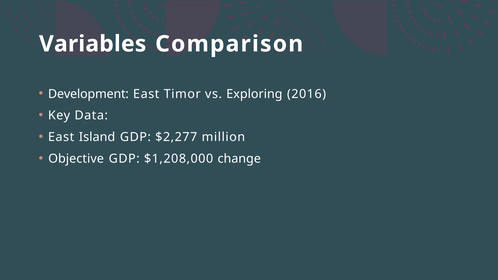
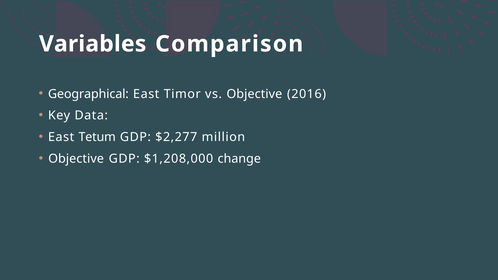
Development: Development -> Geographical (88, 94)
vs Exploring: Exploring -> Objective (254, 94)
Island: Island -> Tetum (97, 137)
